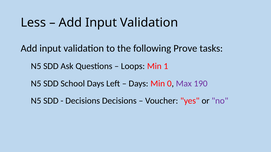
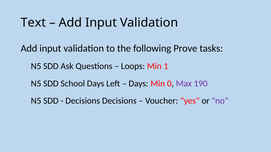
Less: Less -> Text (33, 23)
